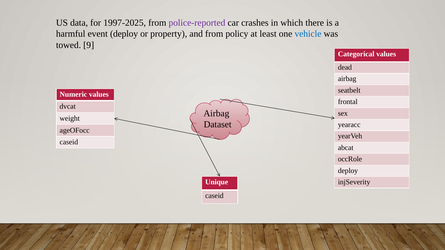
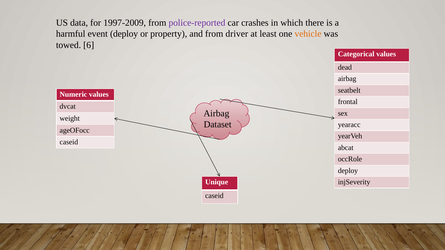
1997-2025: 1997-2025 -> 1997-2009 (125, 23)
policy: policy -> driver (237, 34)
vehicle colour: blue -> orange (308, 34)
9: 9 -> 6 (89, 45)
